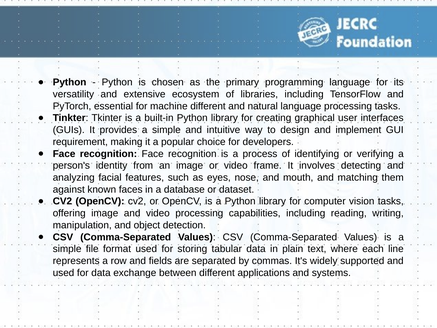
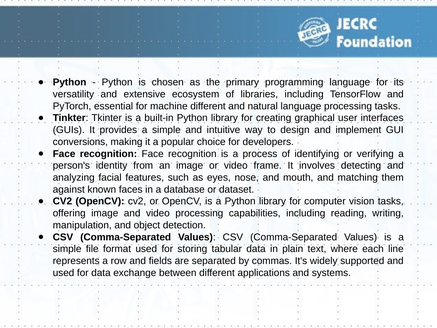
requirement: requirement -> conversions (80, 142)
